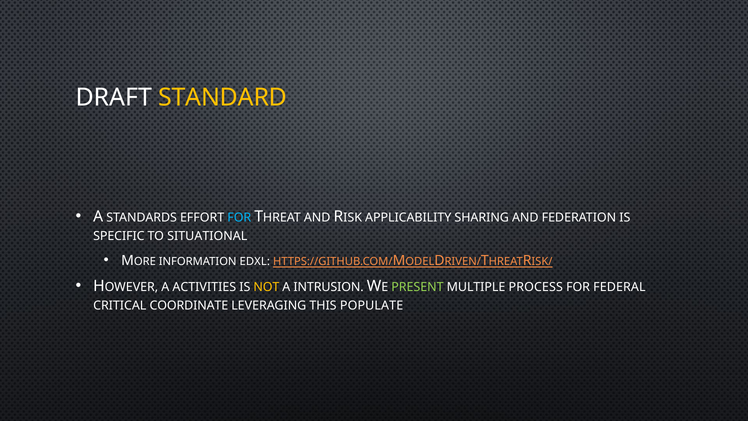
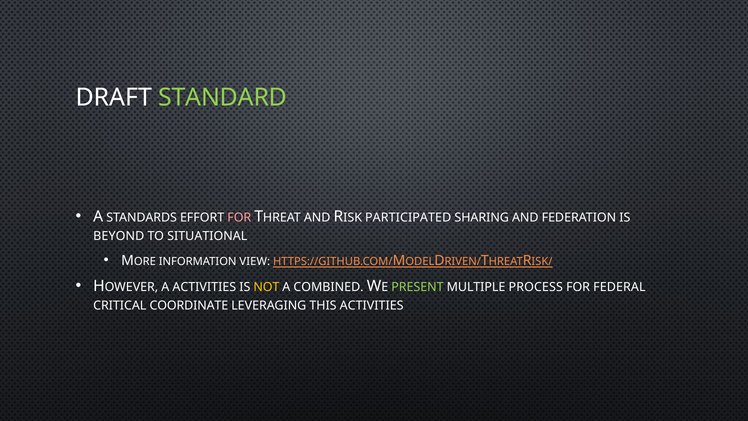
STANDARD colour: yellow -> light green (223, 98)
FOR colour: light blue -> pink (239, 217)
APPLICABILITY: APPLICABILITY -> PARTICIPATED (408, 217)
SPECIFIC: SPECIFIC -> BEYOND (119, 236)
EDXL: EDXL -> VIEW (255, 261)
INTRUSION: INTRUSION -> COMBINED (328, 287)
THIS POPULATE: POPULATE -> ACTIVITIES (372, 306)
